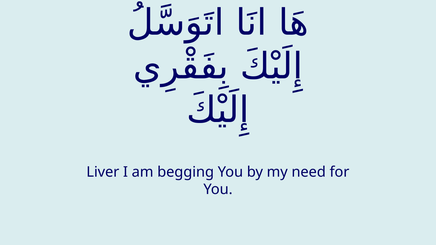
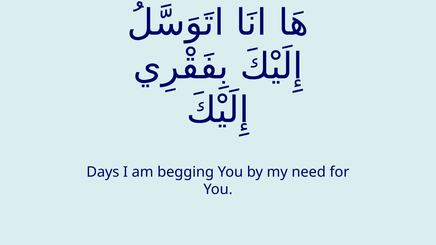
Liver: Liver -> Days (103, 172)
